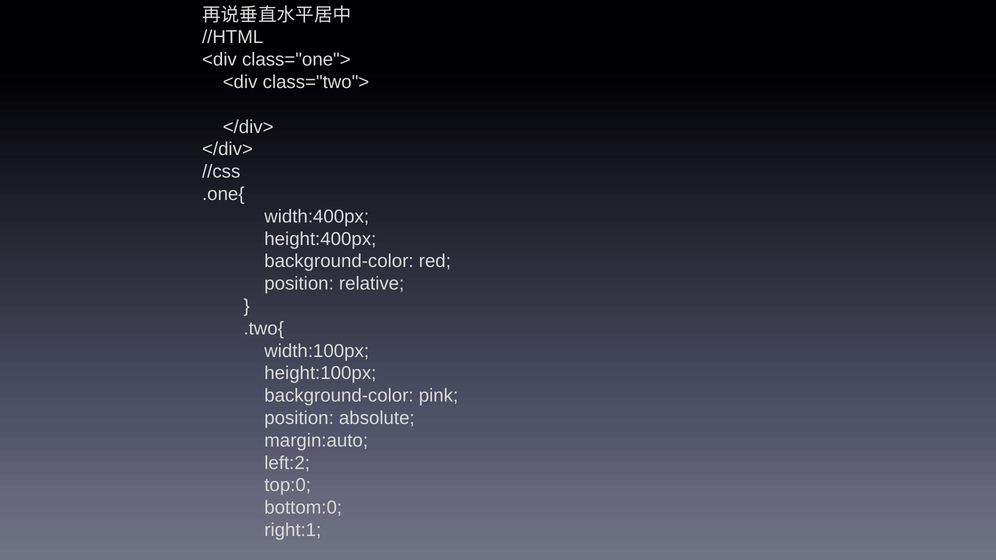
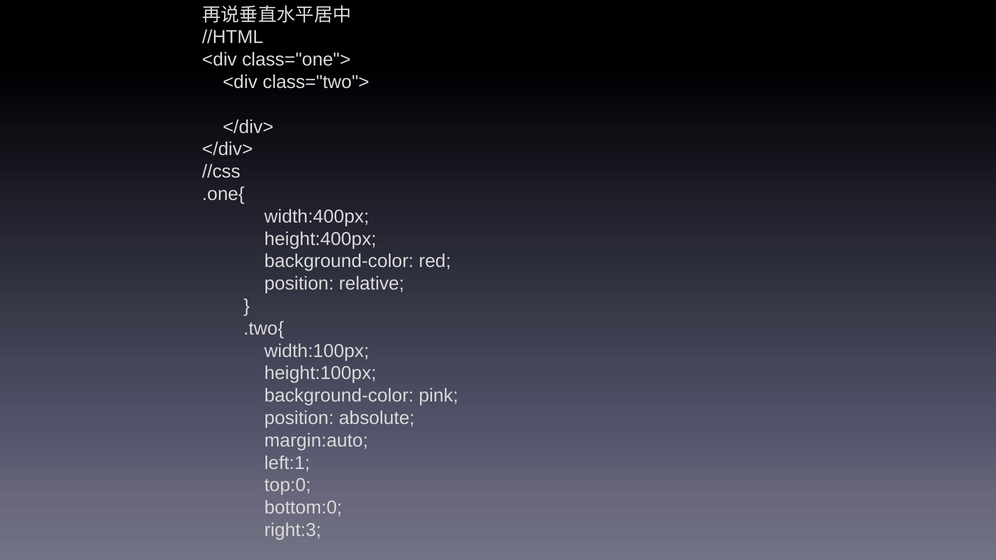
left:2: left:2 -> left:1 (287, 463)
right:1: right:1 -> right:3 (293, 530)
